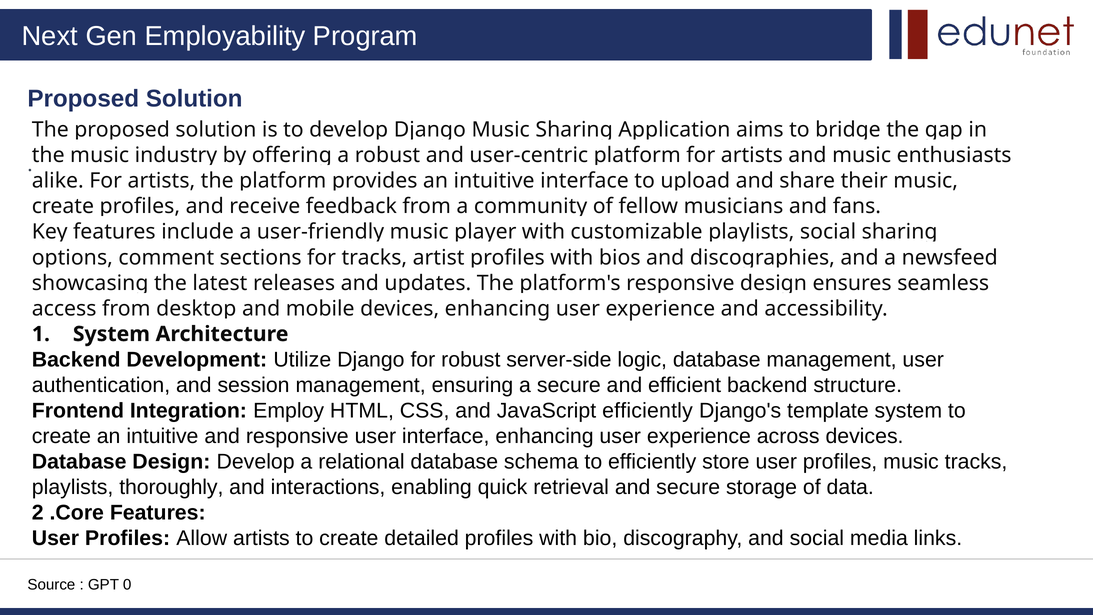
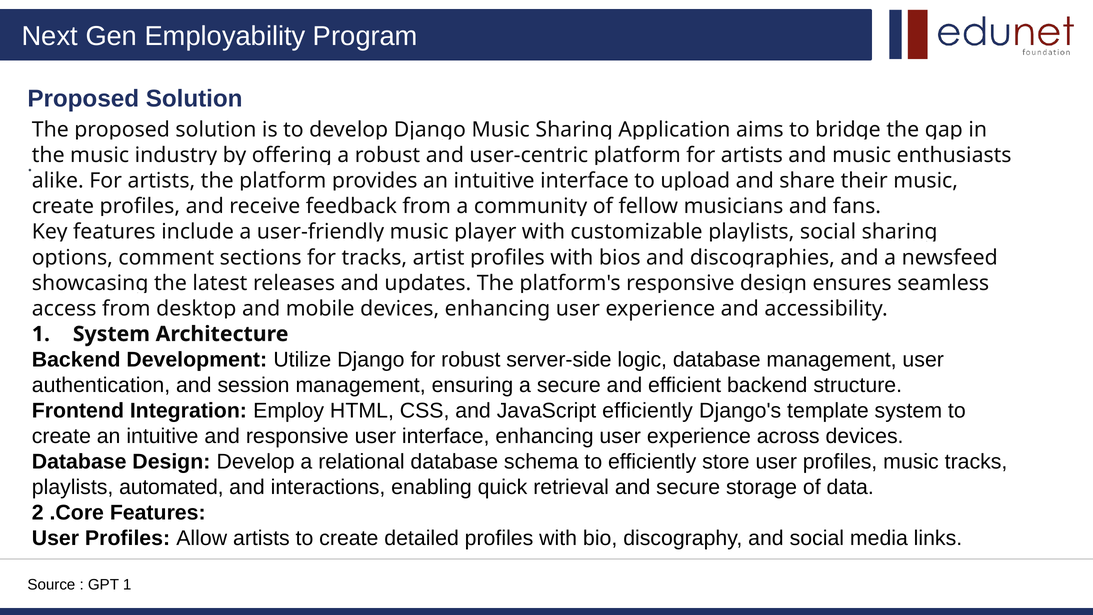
thoroughly: thoroughly -> automated (171, 487)
GPT 0: 0 -> 1 (127, 584)
